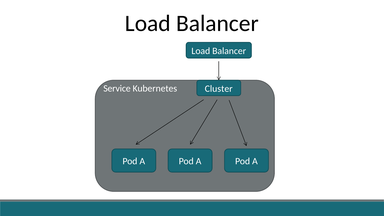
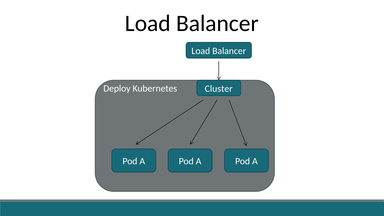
Service: Service -> Deploy (117, 89)
